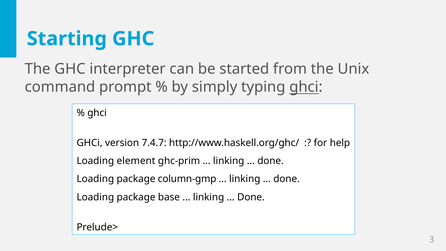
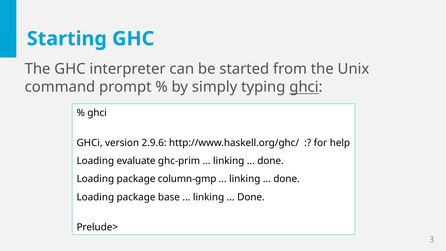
7.4.7: 7.4.7 -> 2.9.6 (154, 143)
element: element -> evaluate (136, 161)
